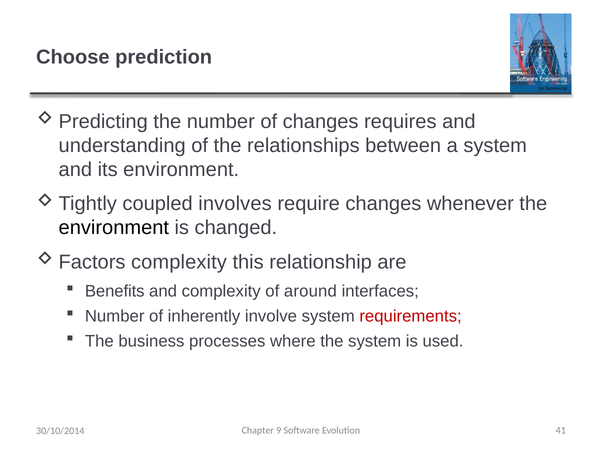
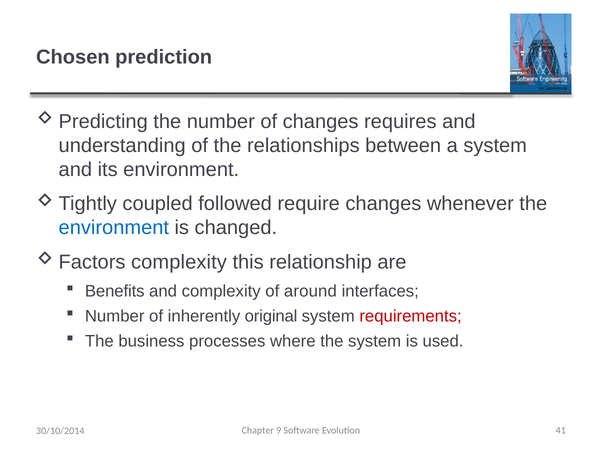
Choose: Choose -> Chosen (73, 57)
involves: involves -> followed (235, 204)
environment colour: black -> blue (114, 228)
involve: involve -> original (271, 317)
